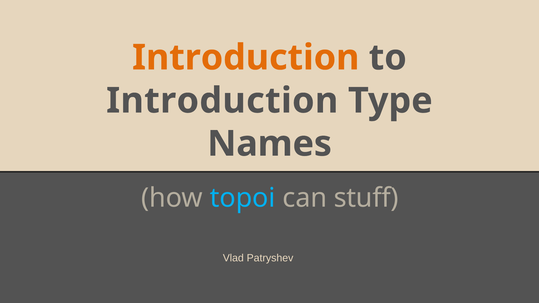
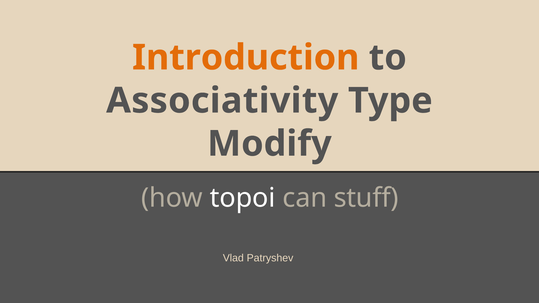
Introduction: Introduction -> Associativity (222, 101)
Names: Names -> Modify (269, 144)
topoi colour: light blue -> white (243, 198)
